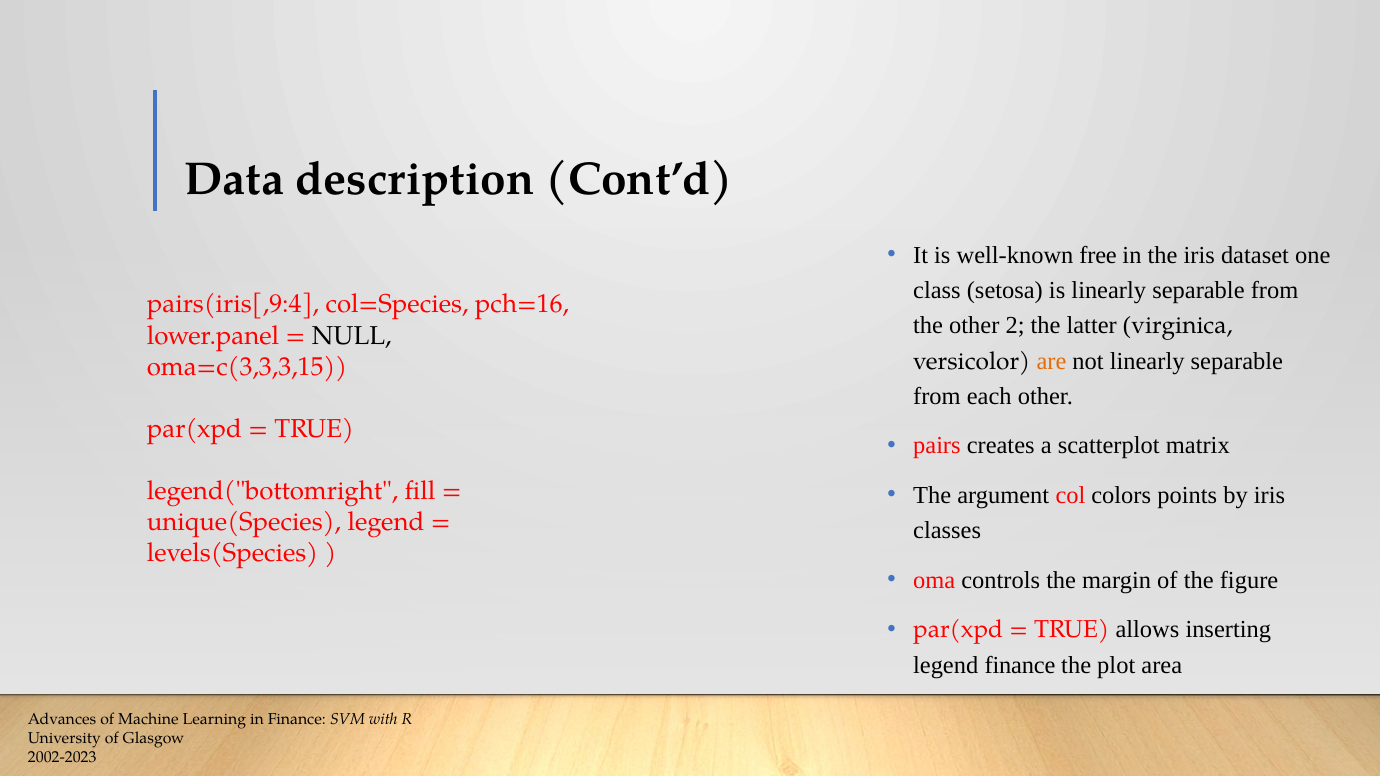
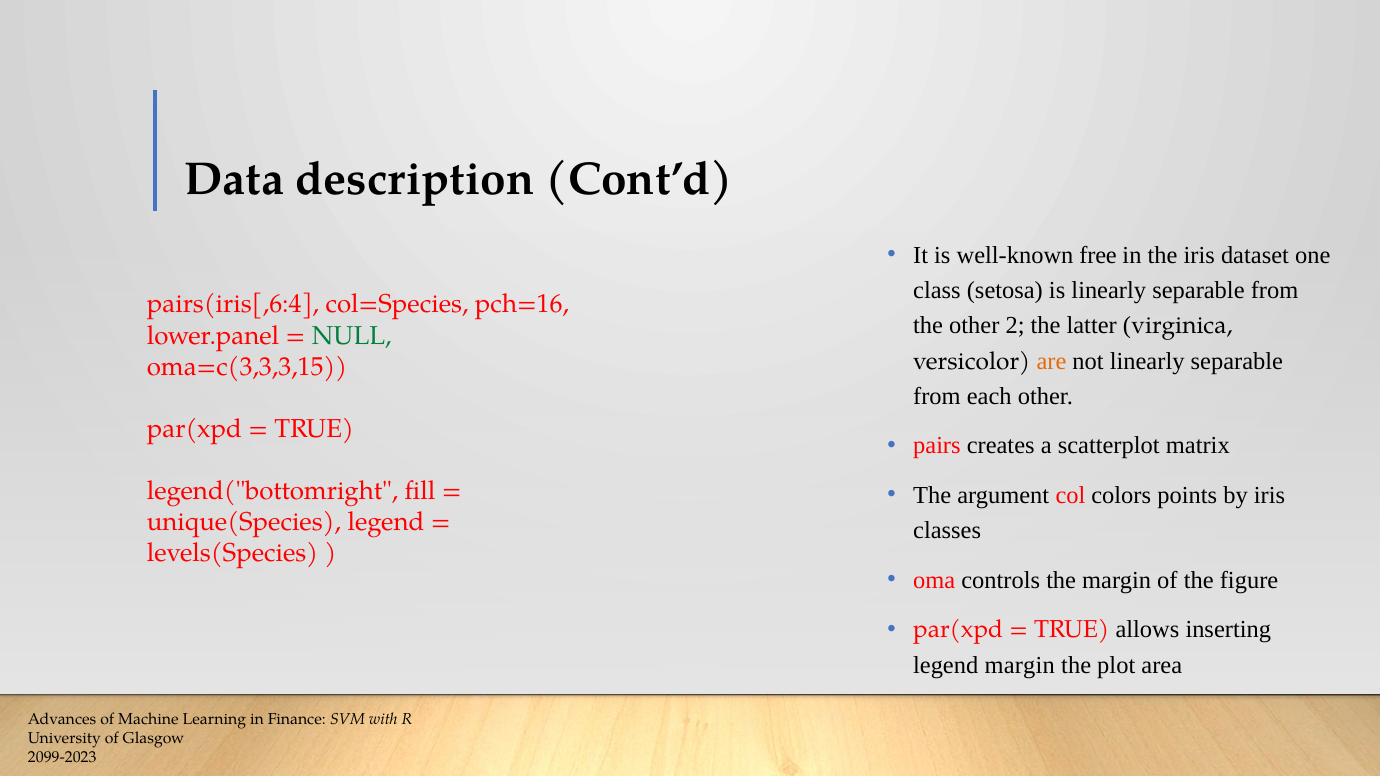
pairs(iris[,9:4: pairs(iris[,9:4 -> pairs(iris[,6:4 (233, 305)
NULL colour: black -> green (352, 336)
legend finance: finance -> margin (1020, 665)
2002-2023: 2002-2023 -> 2099-2023 (62, 758)
